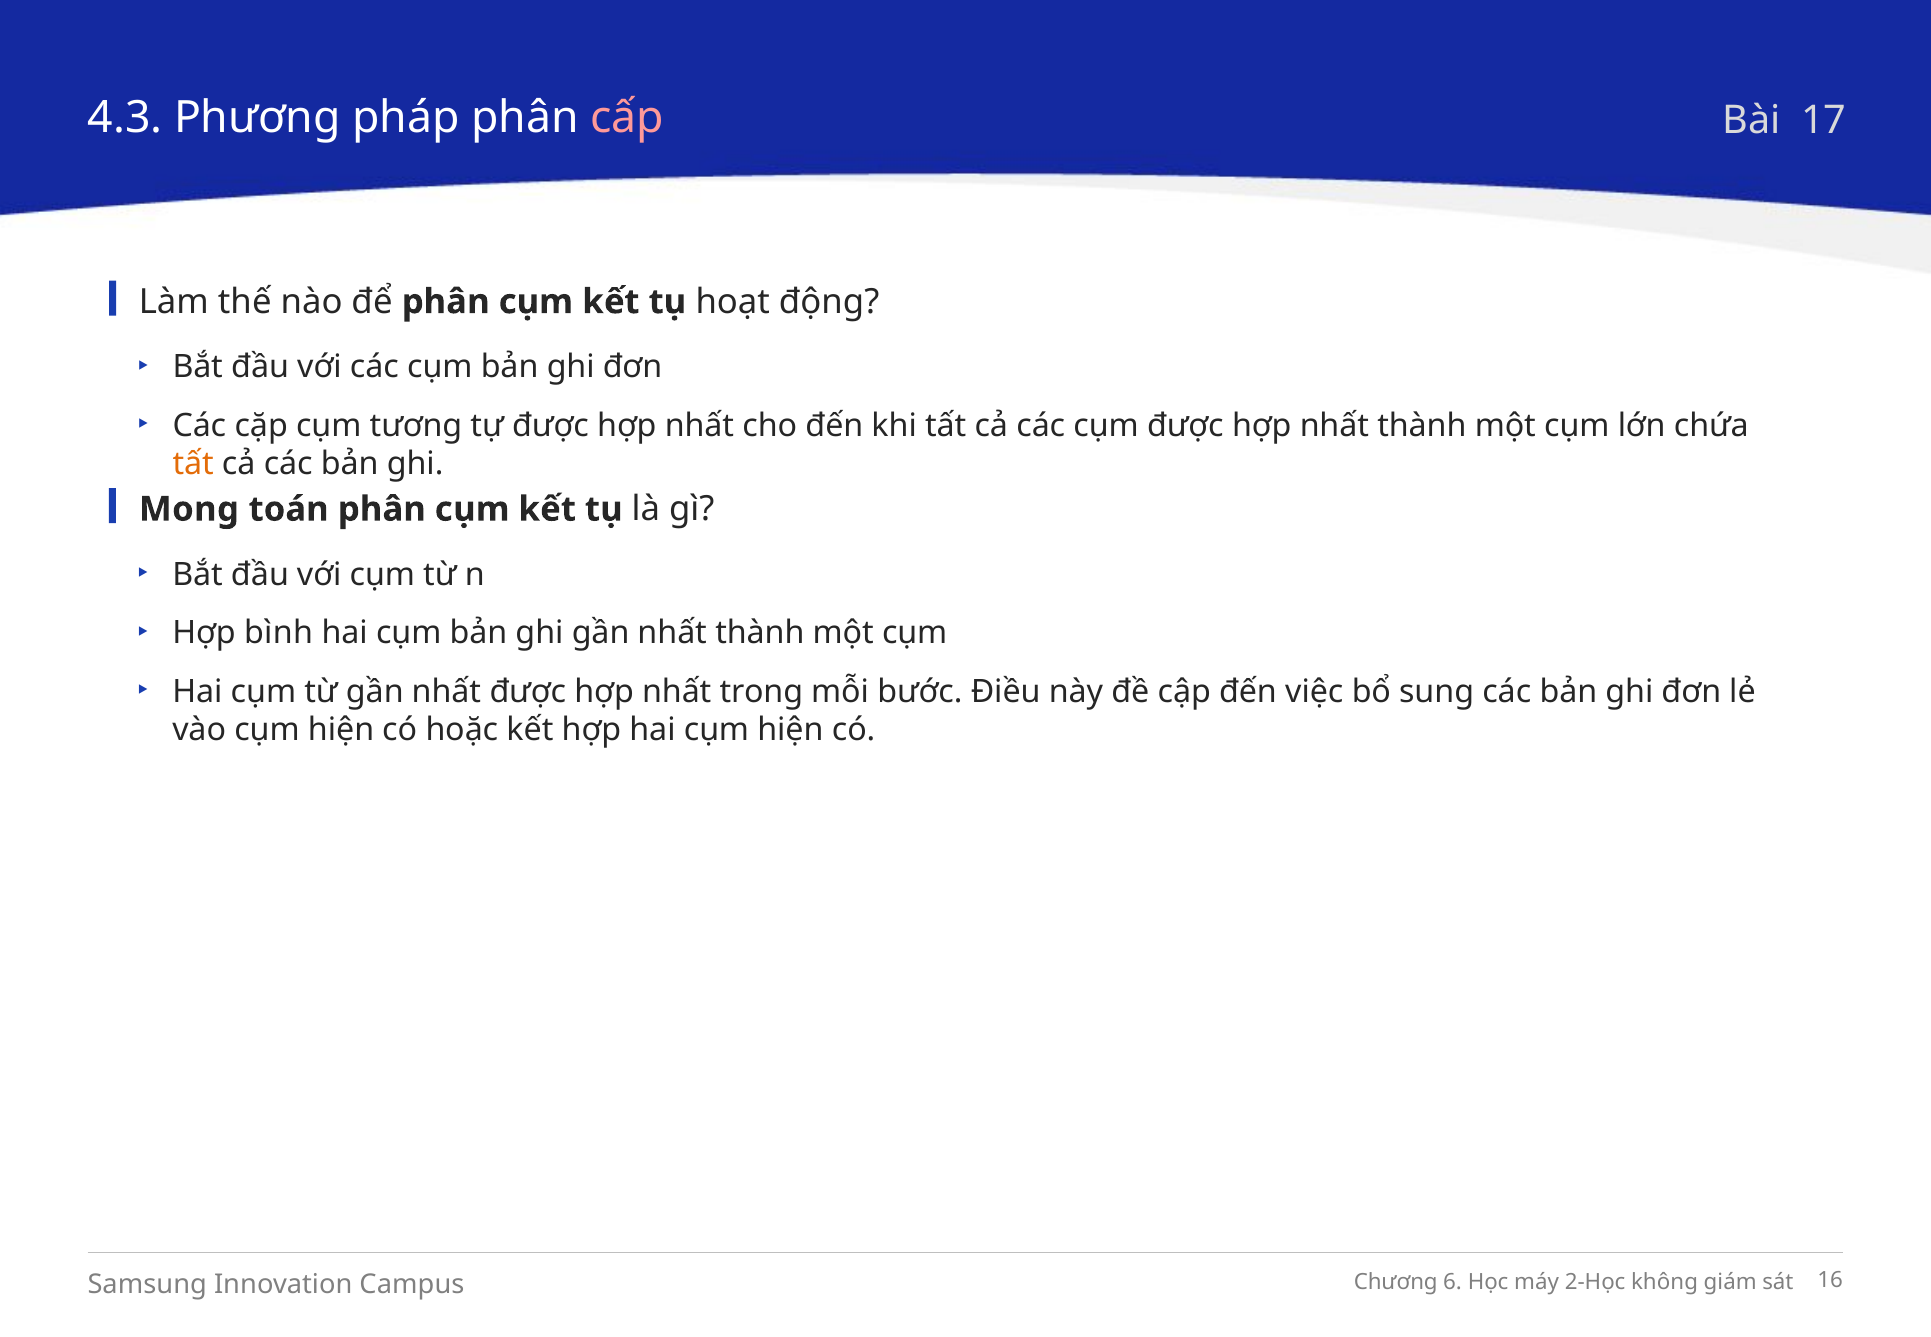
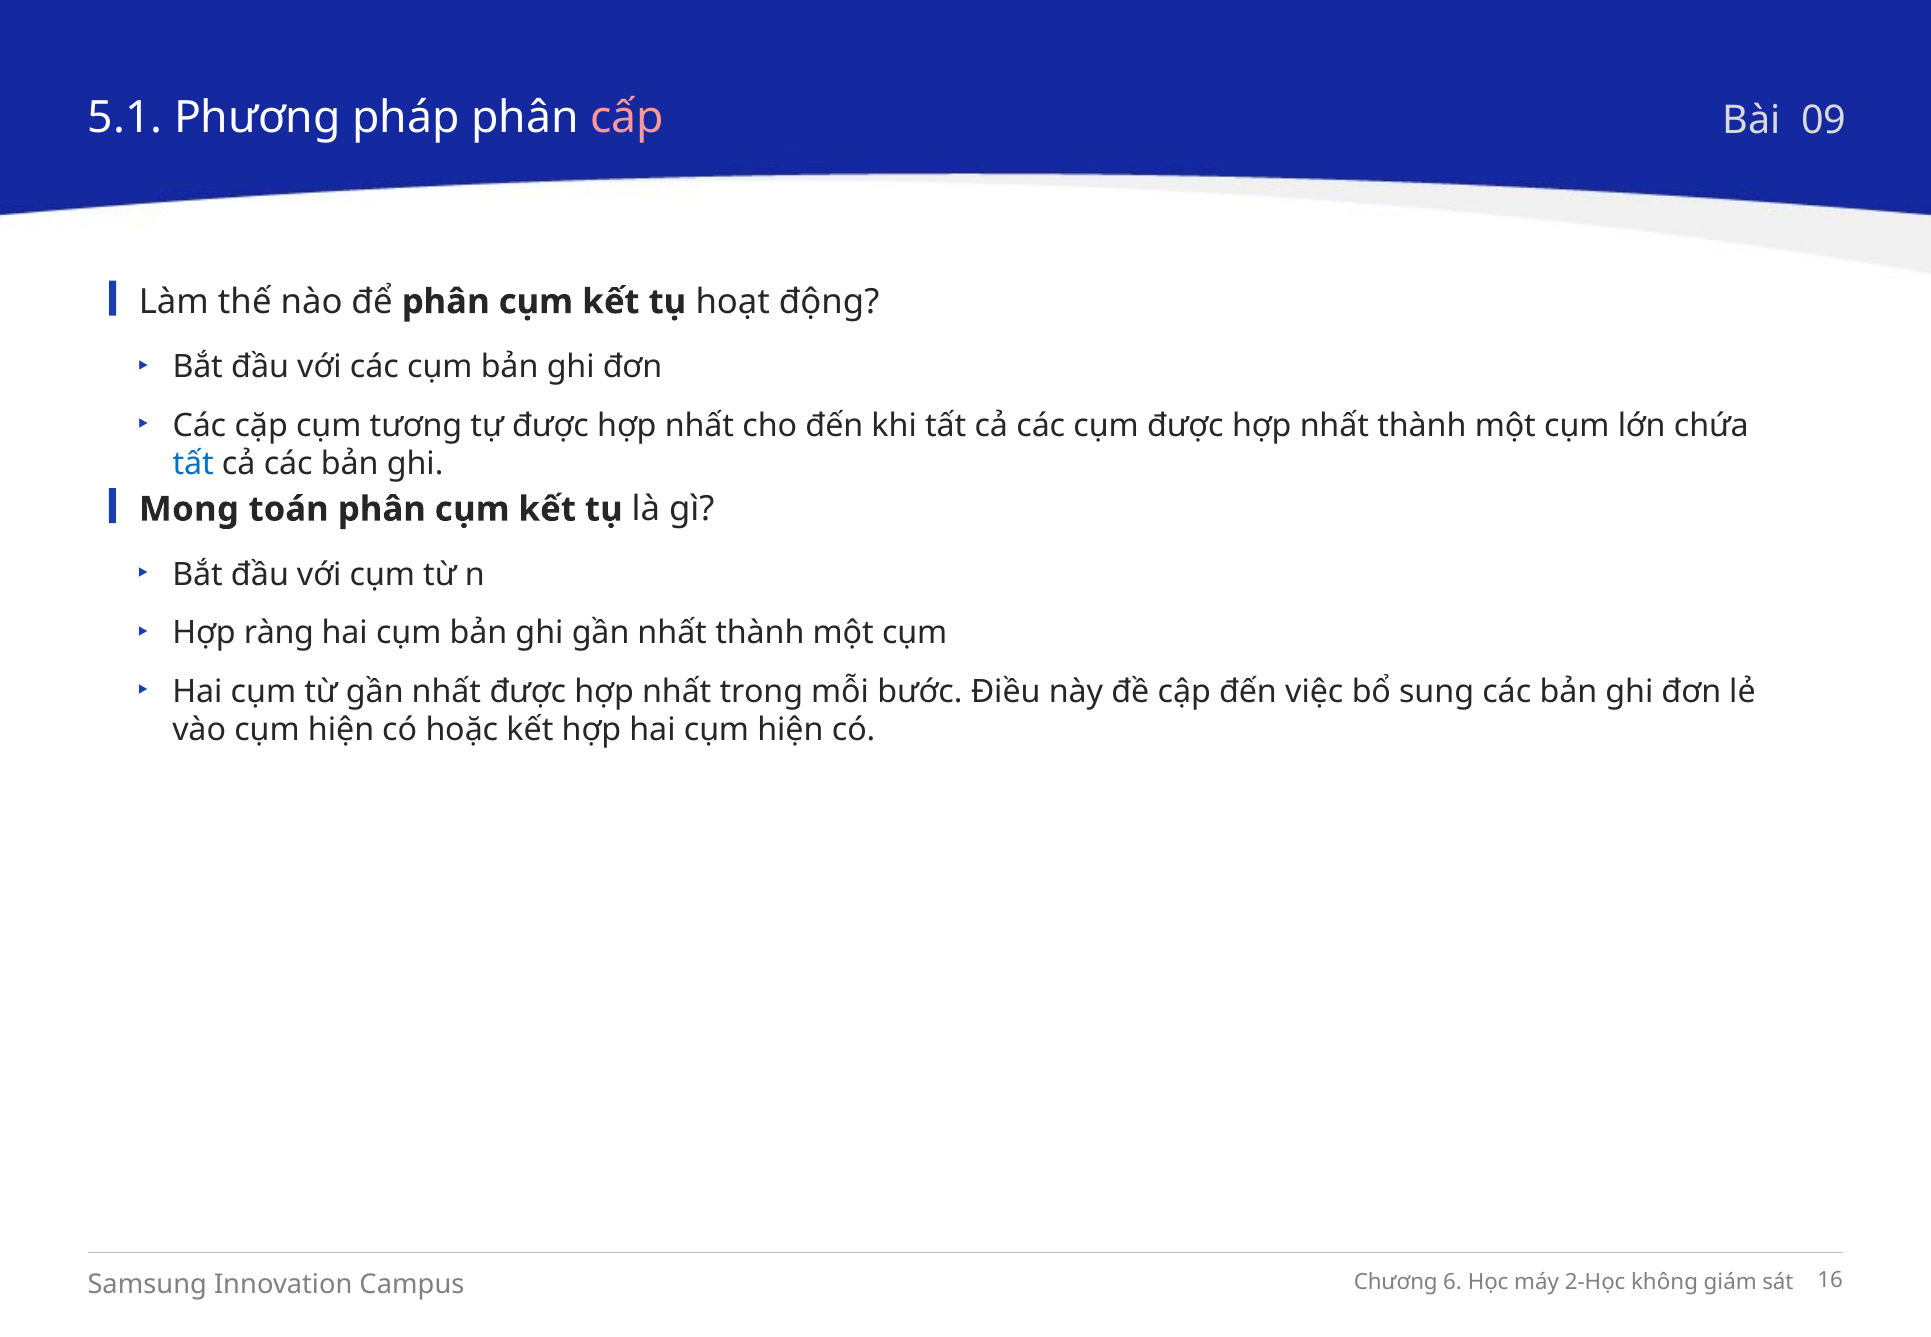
4.3: 4.3 -> 5.1 (125, 118)
17: 17 -> 09 (1824, 120)
tất colour: orange -> blue (193, 464)
bình: bình -> ràng (279, 633)
